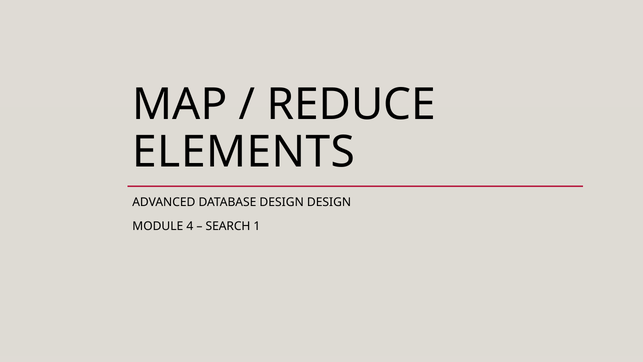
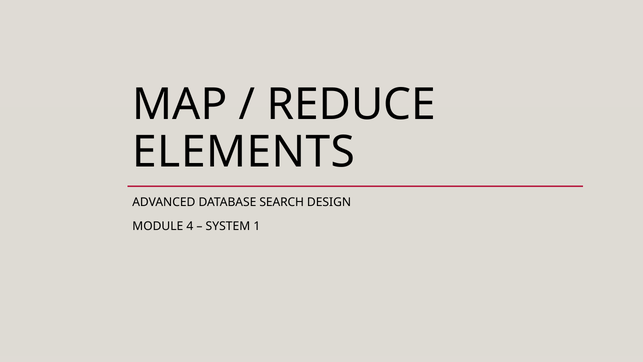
DATABASE DESIGN: DESIGN -> SEARCH (282, 202)
SEARCH: SEARCH -> SYSTEM (228, 226)
